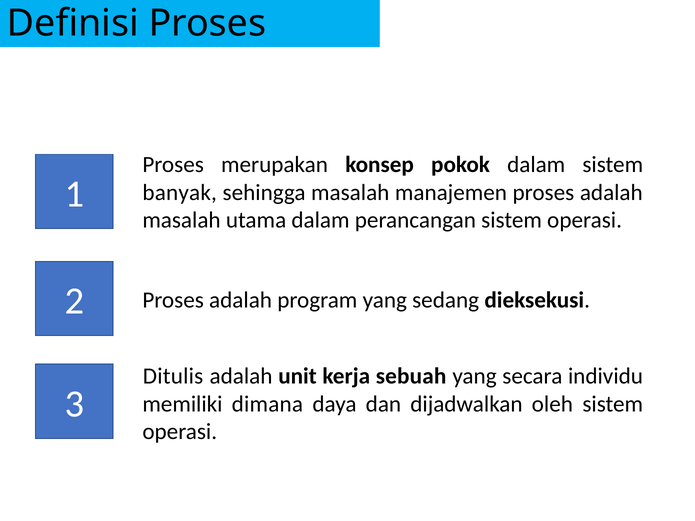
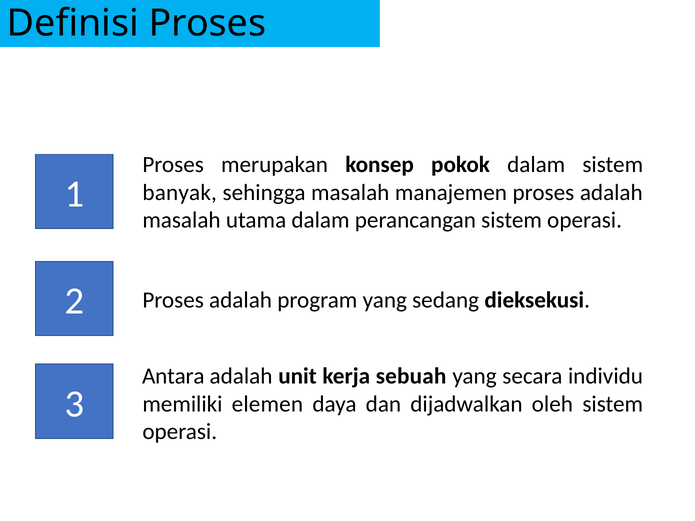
Ditulis: Ditulis -> Antara (173, 376)
dimana: dimana -> elemen (267, 404)
